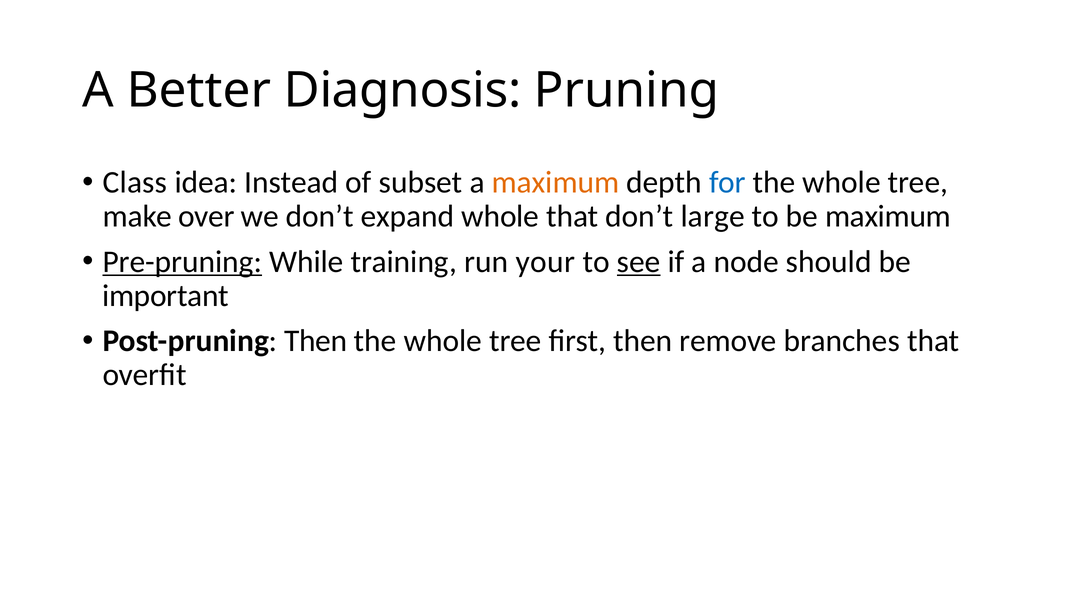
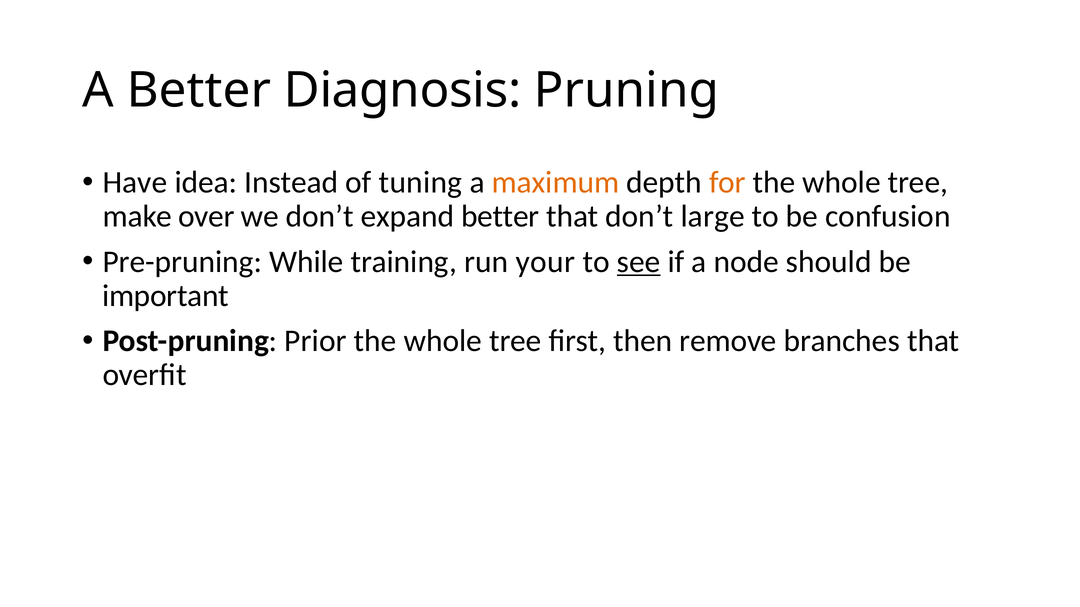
Class: Class -> Have (135, 183)
subset: subset -> tuning (420, 183)
for colour: blue -> orange (727, 183)
expand whole: whole -> better (500, 217)
be maximum: maximum -> confusion (888, 217)
Pre-pruning underline: present -> none (182, 262)
Post-pruning Then: Then -> Prior (316, 341)
